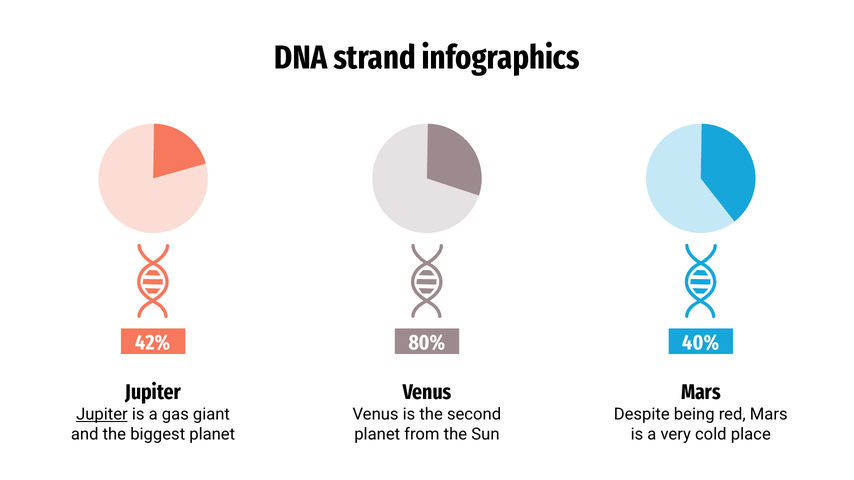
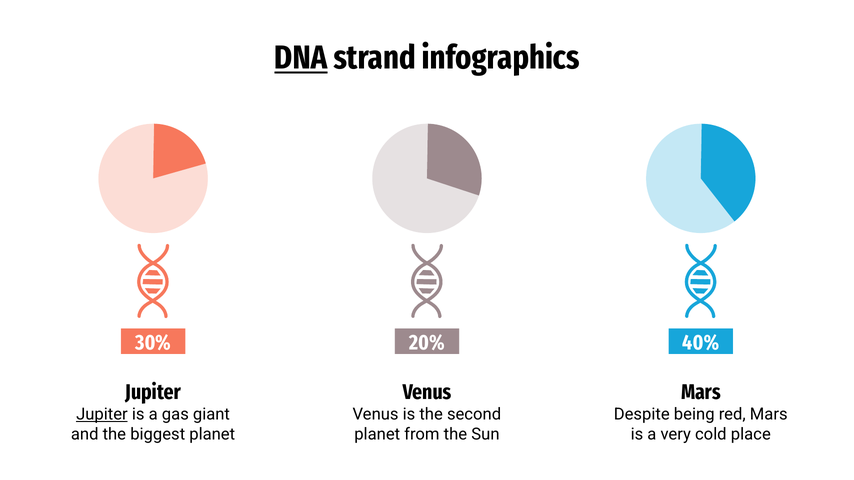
DNA underline: none -> present (301, 58)
42%: 42% -> 30% (153, 343)
80%: 80% -> 20% (427, 343)
